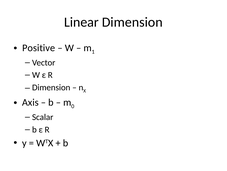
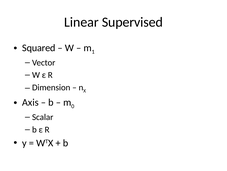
Linear Dimension: Dimension -> Supervised (132, 22)
Positive: Positive -> Squared (39, 48)
